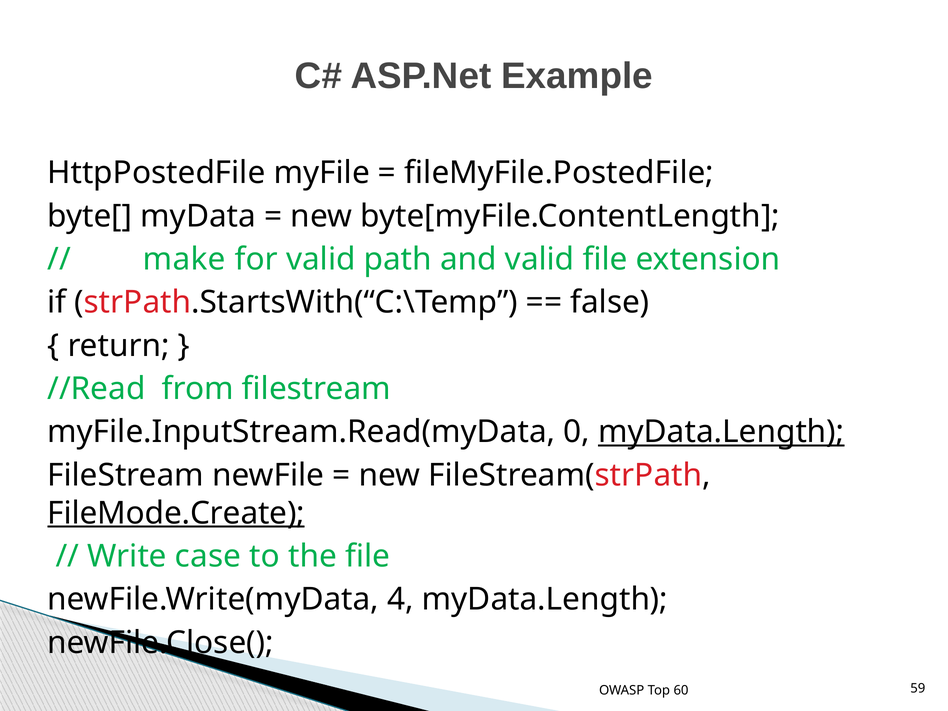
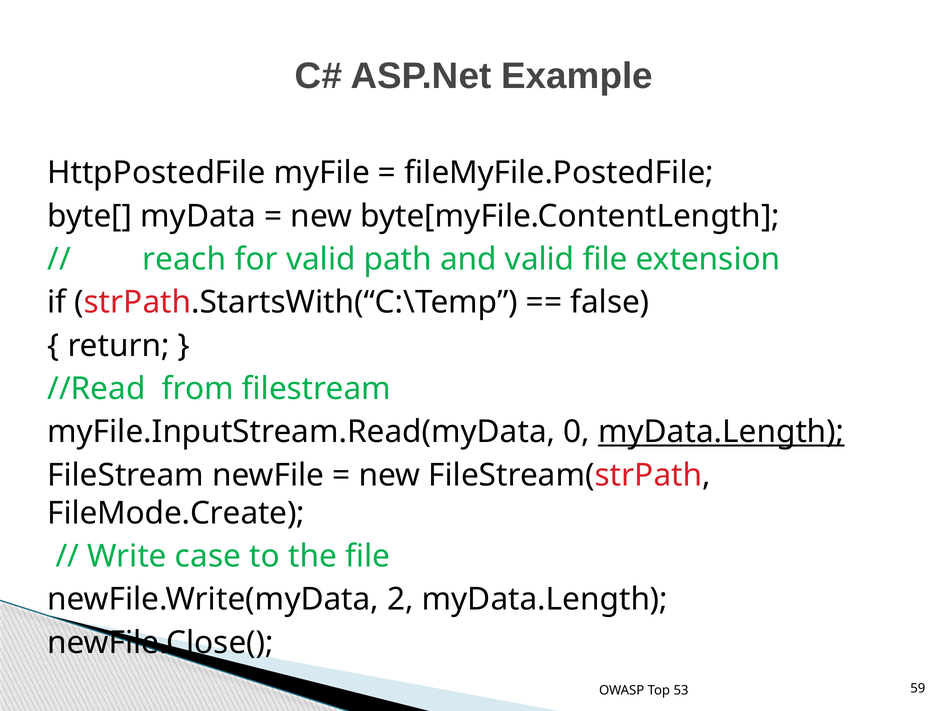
make: make -> reach (184, 259)
FileMode.Create underline: present -> none (176, 513)
4: 4 -> 2 (400, 599)
60: 60 -> 53 (681, 691)
